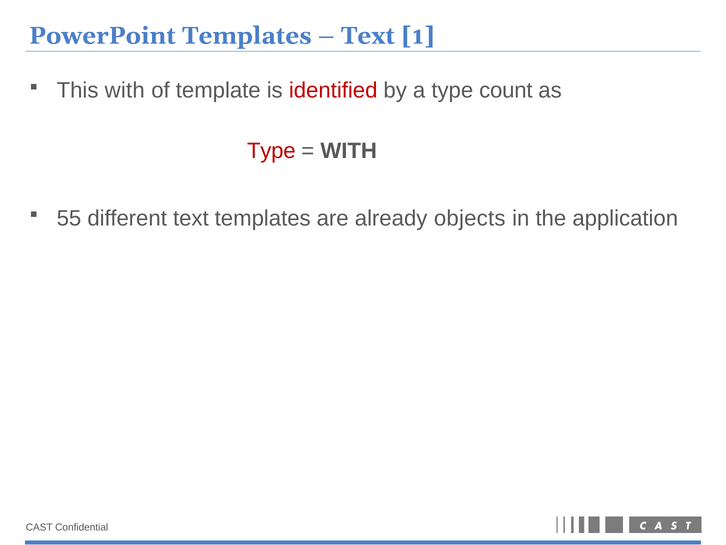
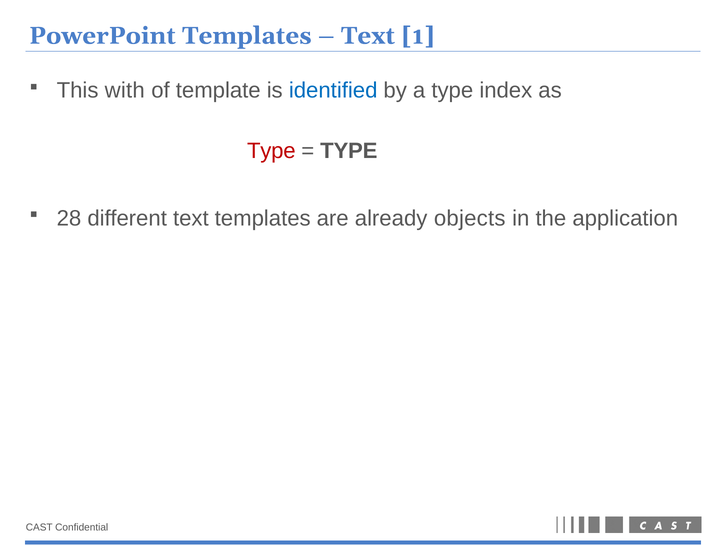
identified colour: red -> blue (333, 91)
count: count -> index (506, 91)
WITH: WITH -> TYPE (349, 151)
55: 55 -> 28 (69, 218)
